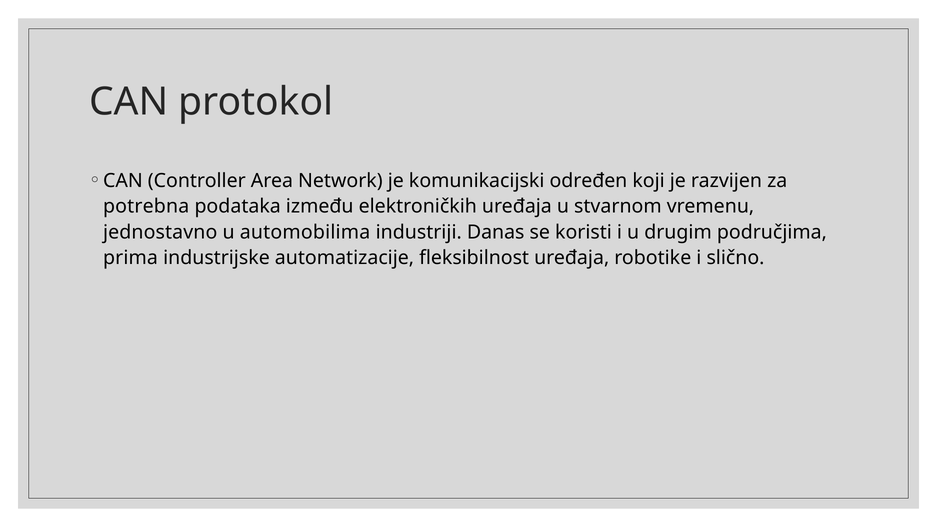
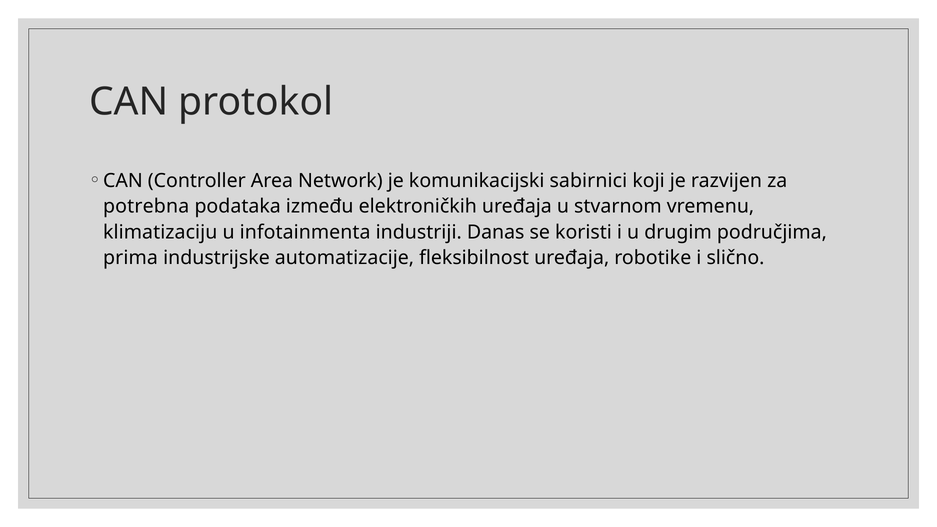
određen: određen -> sabirnici (588, 181)
jednostavno: jednostavno -> klimatizaciju (160, 232)
automobilima: automobilima -> infotainmenta (305, 232)
